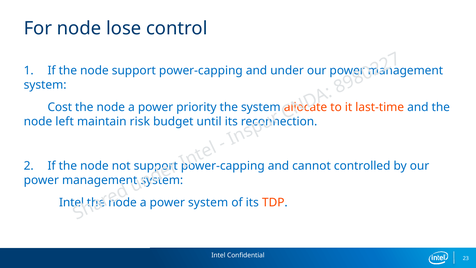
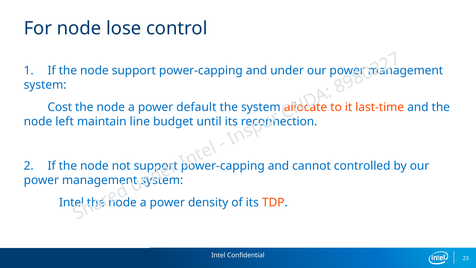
priority: priority -> default (196, 107)
risk: risk -> line (140, 121)
power system: system -> density (208, 202)
